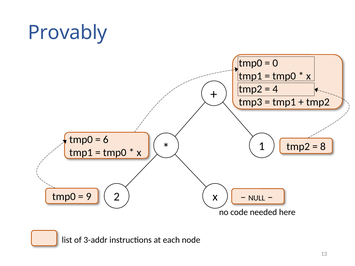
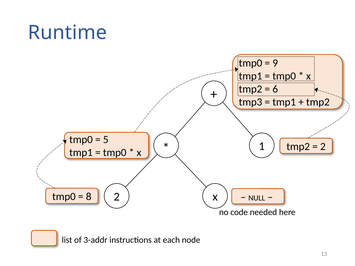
Provably: Provably -> Runtime (67, 33)
0: 0 -> 9 (275, 63)
4: 4 -> 6 (275, 89)
6: 6 -> 5 (106, 140)
8: 8 -> 2 (323, 147)
9: 9 -> 8 (89, 197)
